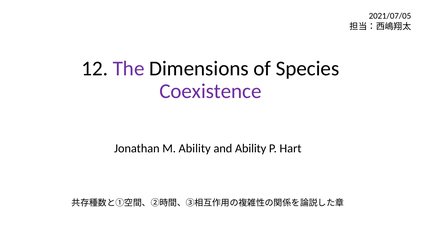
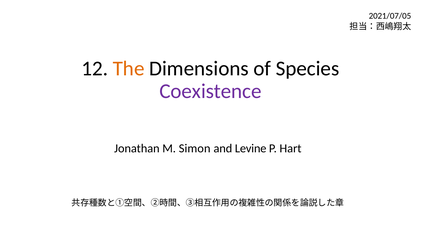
The colour: purple -> orange (129, 68)
M Ability: Ability -> Simon (195, 148)
and Ability: Ability -> Levine (251, 148)
